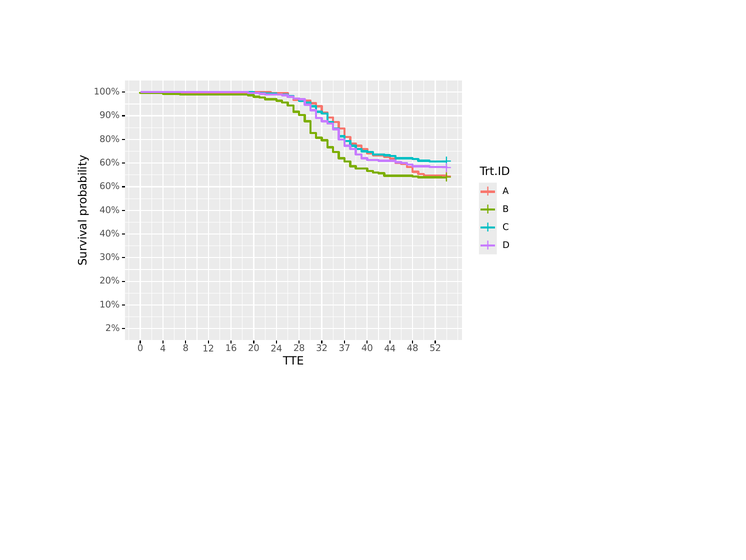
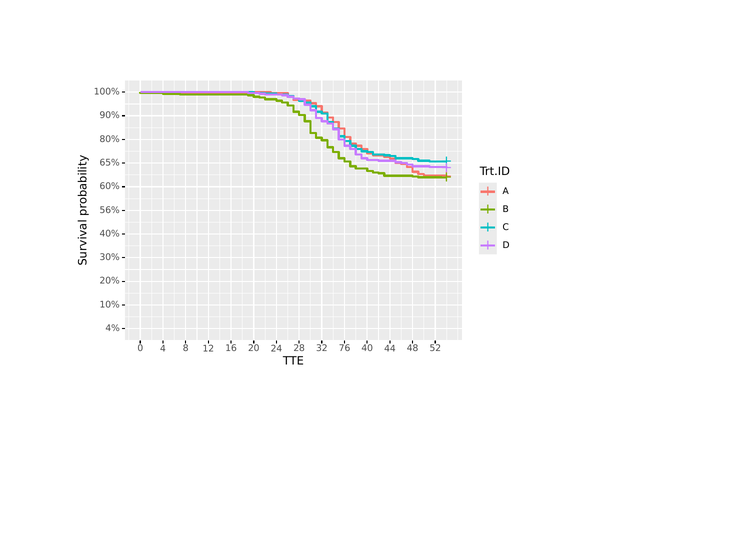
60%: 60% -> 65% (110, 163)
40%: 40% -> 56% (110, 210)
2%: 2% -> 4% (113, 328)
37: 37 -> 76 (345, 348)
